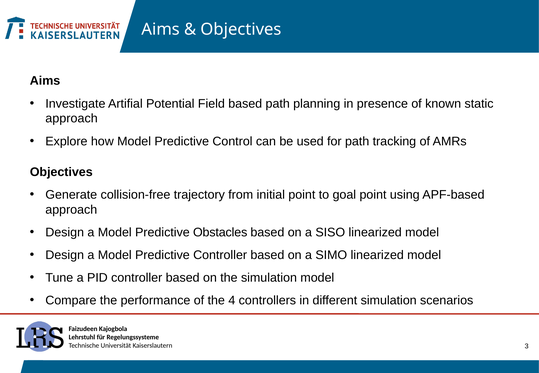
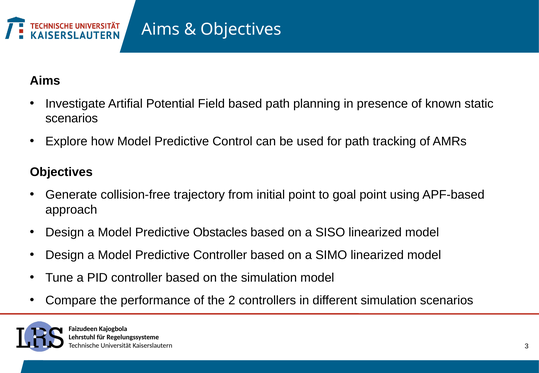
approach: approach -> scenarios (72, 119)
4: 4 -> 2 (232, 301)
